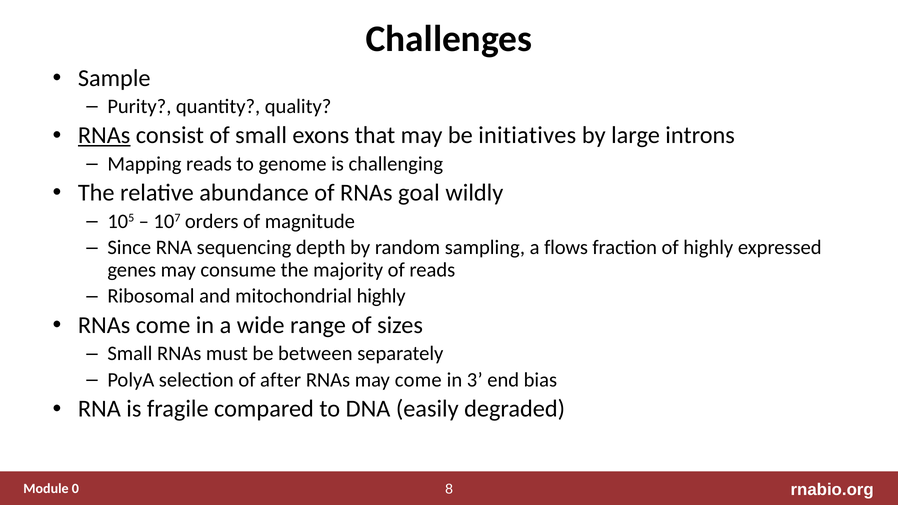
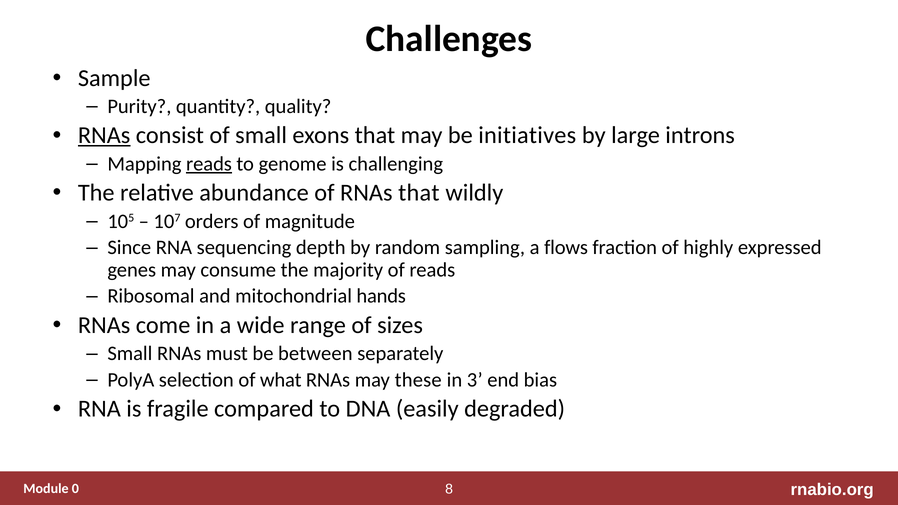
reads underline: none -> present (209, 164)
RNAs goal: goal -> that (419, 193)
mitochondrial highly: highly -> hands (381, 296)
after: after -> what (281, 380)
may come: come -> these (418, 380)
